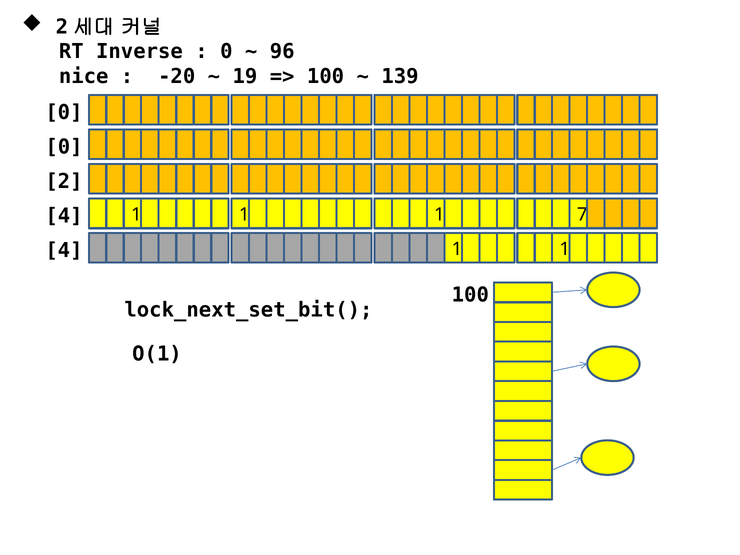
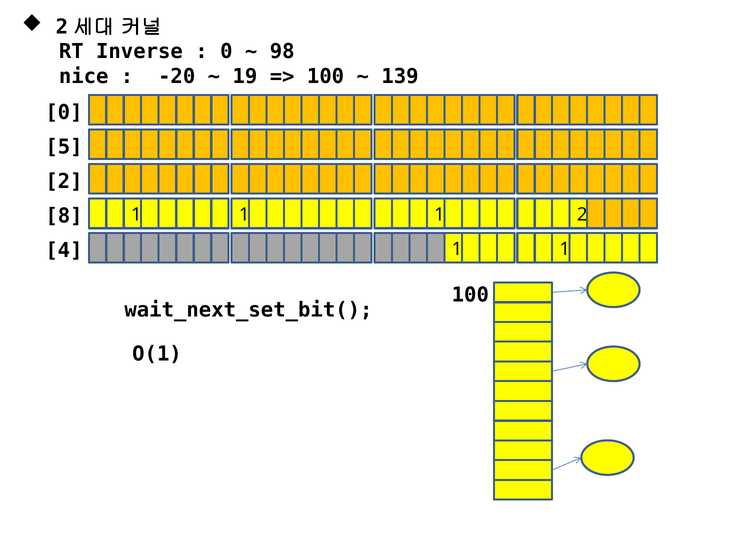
96: 96 -> 98 (282, 52)
0: 0 -> 5 (64, 147)
4: 4 -> 8 (64, 216)
1 7: 7 -> 2 (582, 215)
lock_next_set_bit(: lock_next_set_bit( -> wait_next_set_bit( (248, 310)
